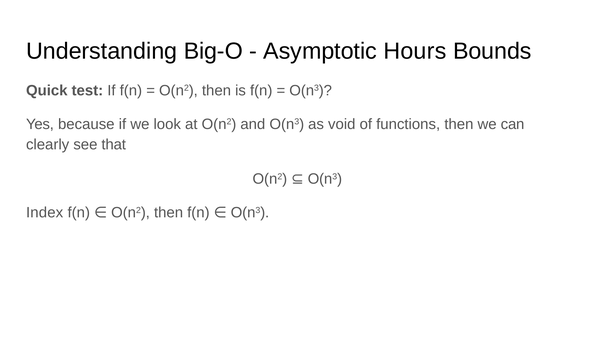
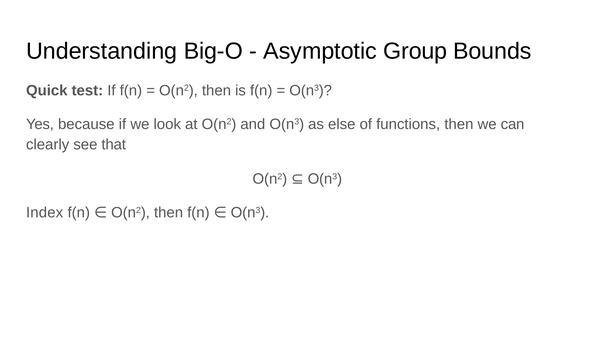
Hours: Hours -> Group (415, 51)
void: void -> else (342, 124)
